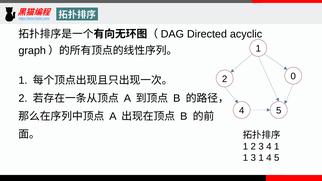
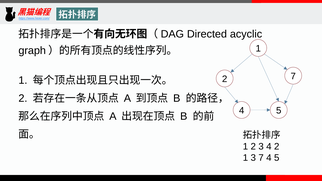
2 0: 0 -> 7 (293, 76)
4 1: 1 -> 2 (277, 147)
3 1: 1 -> 7 (261, 158)
